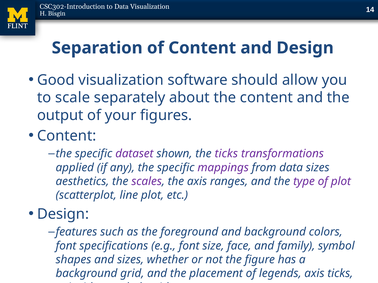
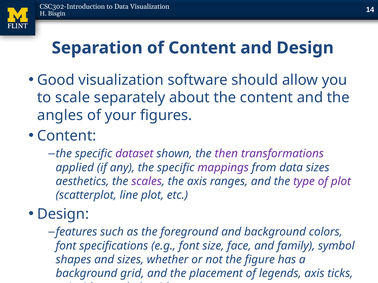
output: output -> angles (60, 115)
the ticks: ticks -> then (226, 154)
